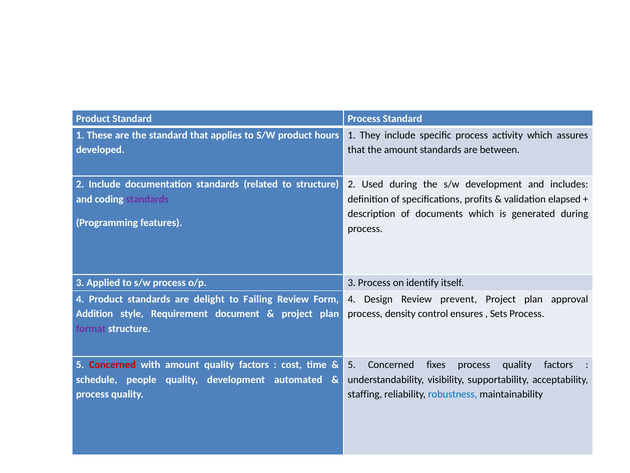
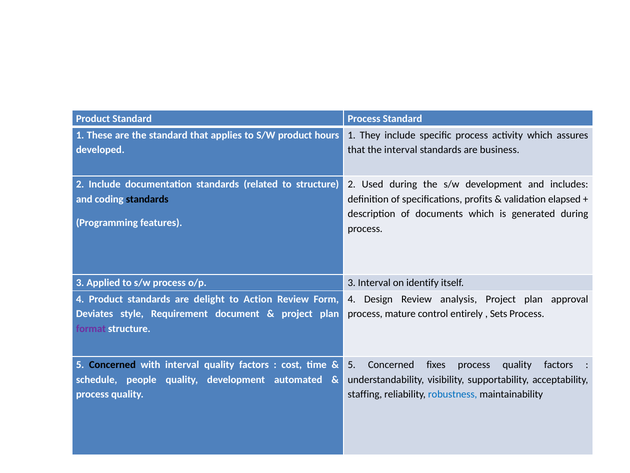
the amount: amount -> interval (401, 150)
between: between -> business (500, 150)
standards colour: purple -> black (147, 199)
3 Process: Process -> Interval (374, 283)
Failing: Failing -> Action (258, 299)
prevent: prevent -> analysis (459, 299)
Addition: Addition -> Deviates (95, 314)
density: density -> mature (400, 314)
ensures: ensures -> entirely (467, 314)
Concerned colour: red -> black (112, 365)
with amount: amount -> interval (182, 365)
